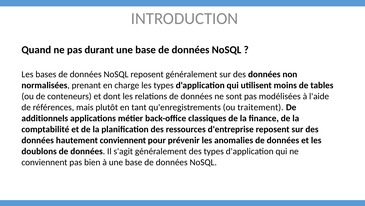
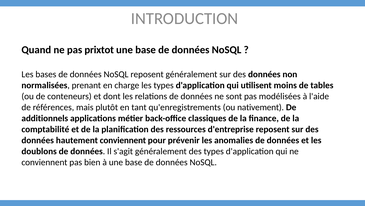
durant: durant -> prixtot (99, 50)
traitement: traitement -> nativement (261, 107)
